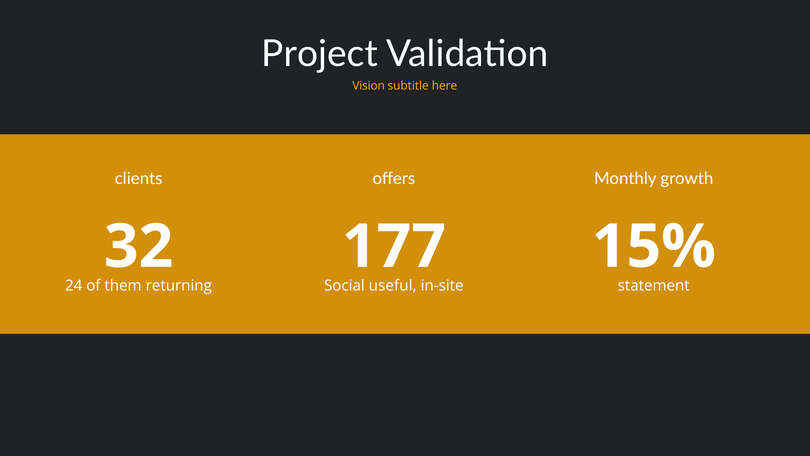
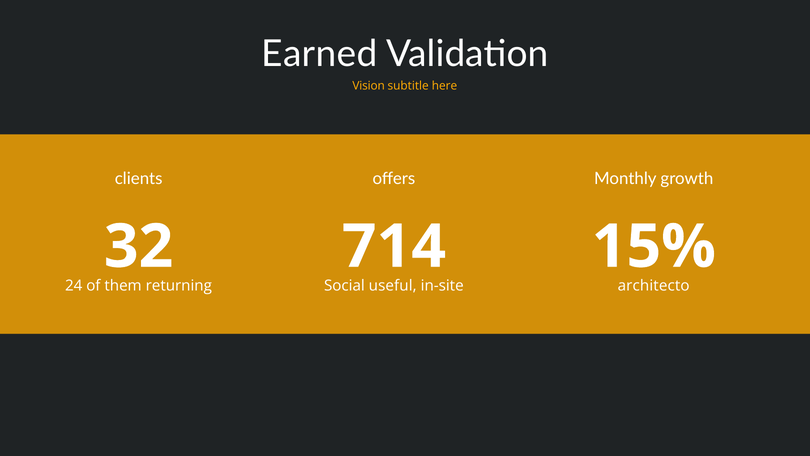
Project: Project -> Earned (320, 54)
177: 177 -> 714 (394, 247)
statement: statement -> architecto (654, 285)
